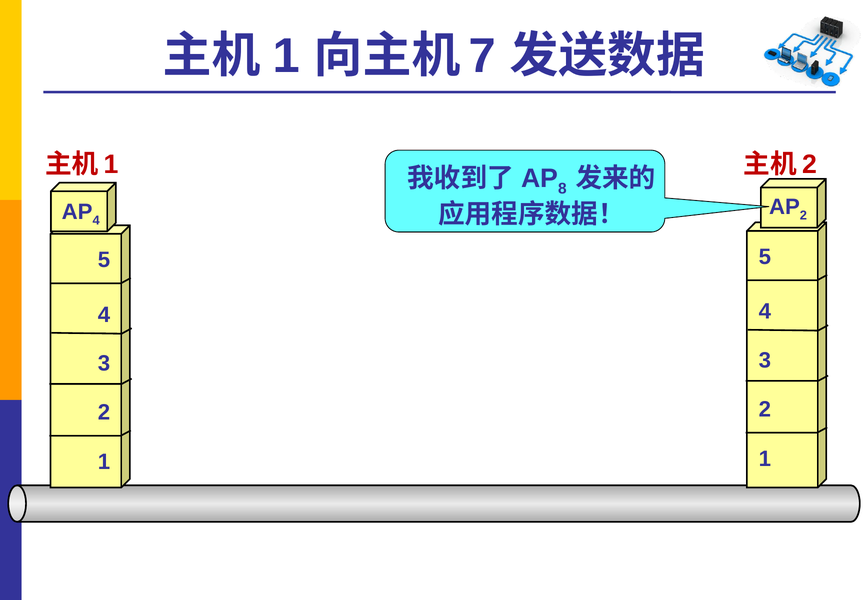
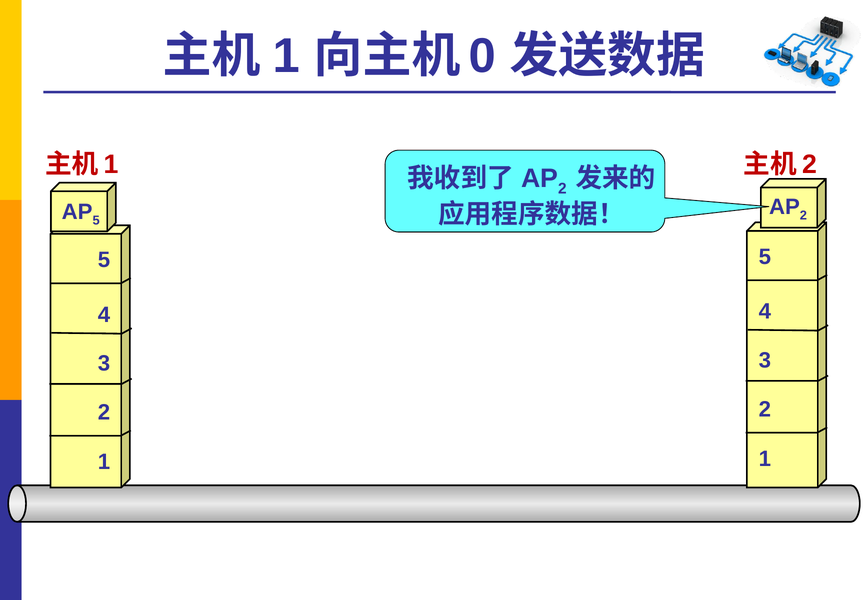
7: 7 -> 0 (482, 56)
8: 8 -> 2 (562, 188)
4: 4 -> 5 (96, 221)
